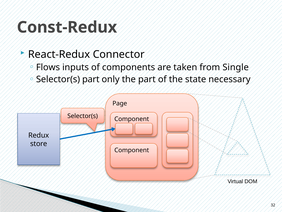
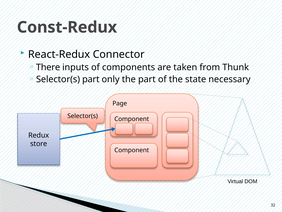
Flows: Flows -> There (48, 67)
Single: Single -> Thunk (236, 67)
